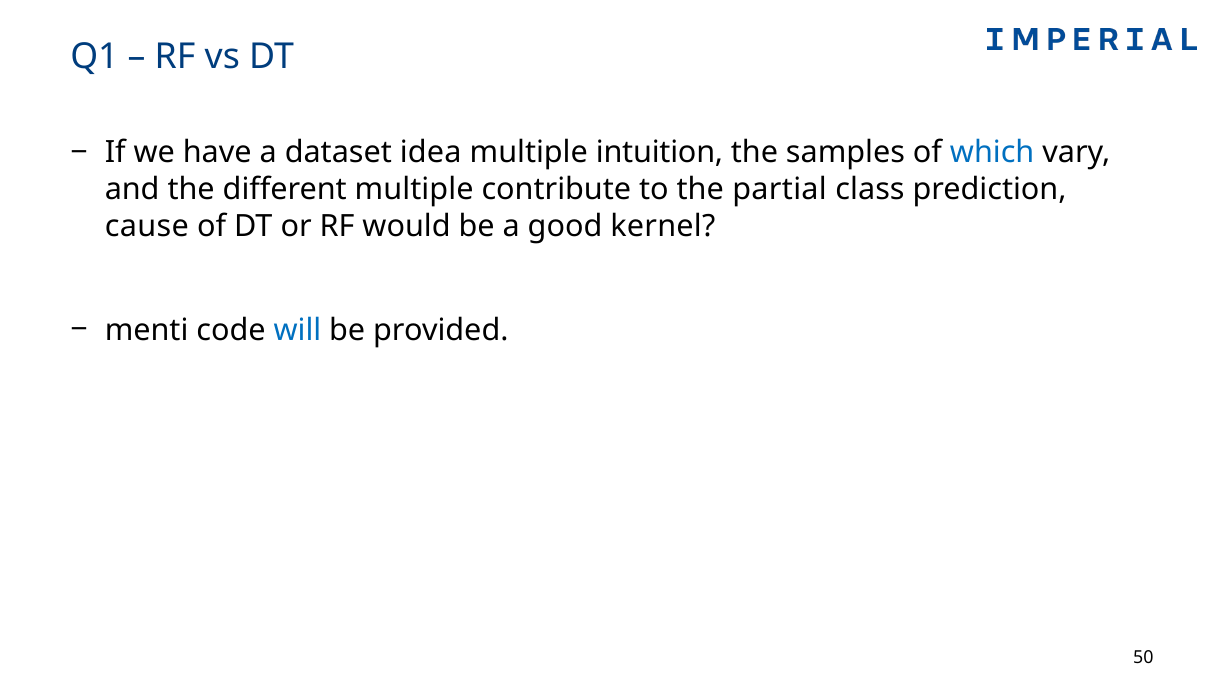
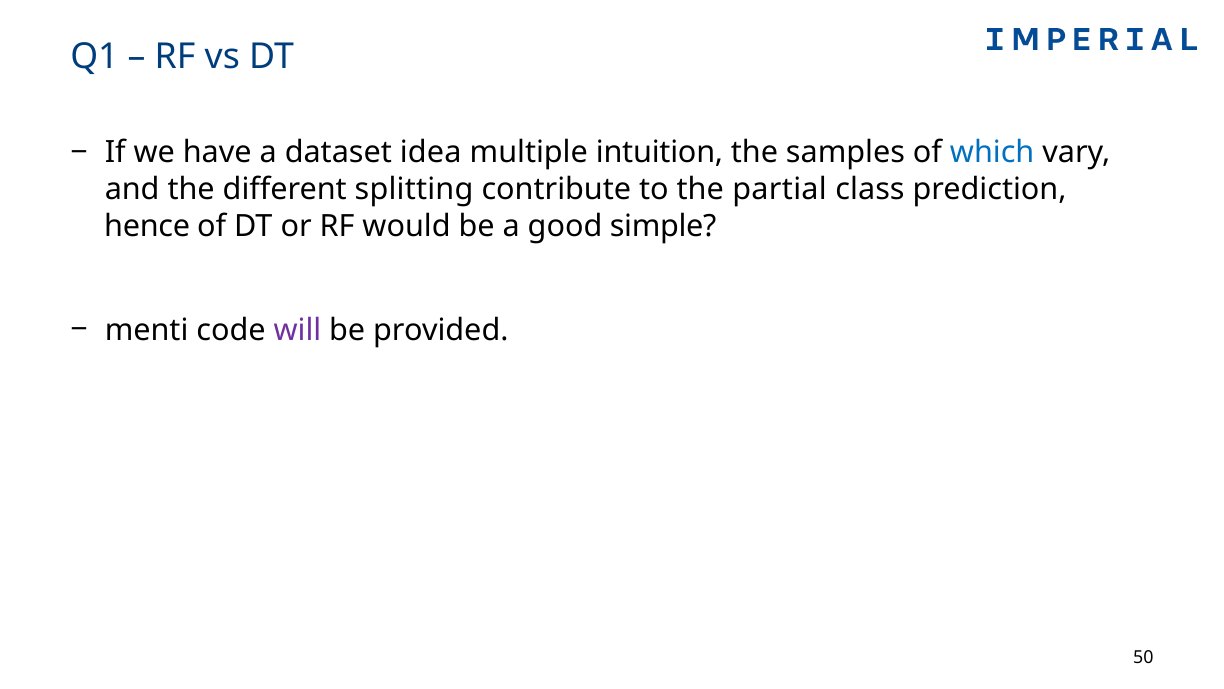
different multiple: multiple -> splitting (414, 189)
cause: cause -> hence (147, 226)
kernel: kernel -> simple (663, 226)
will colour: blue -> purple (297, 330)
